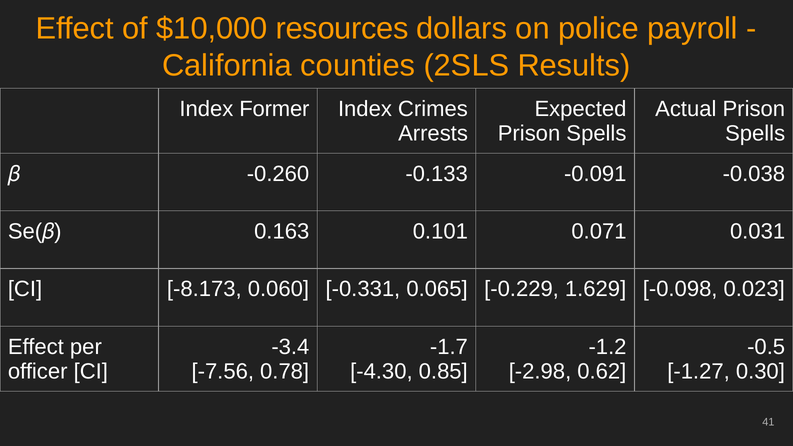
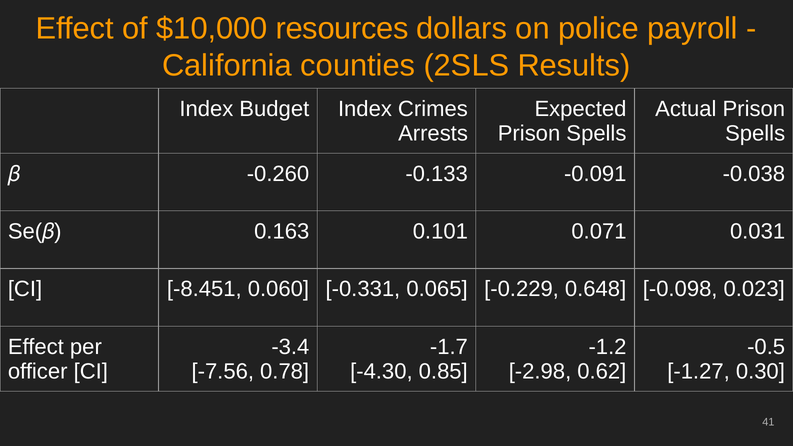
Former: Former -> Budget (274, 109)
-8.173: -8.173 -> -8.451 (204, 289)
1.629: 1.629 -> 0.648 (596, 289)
